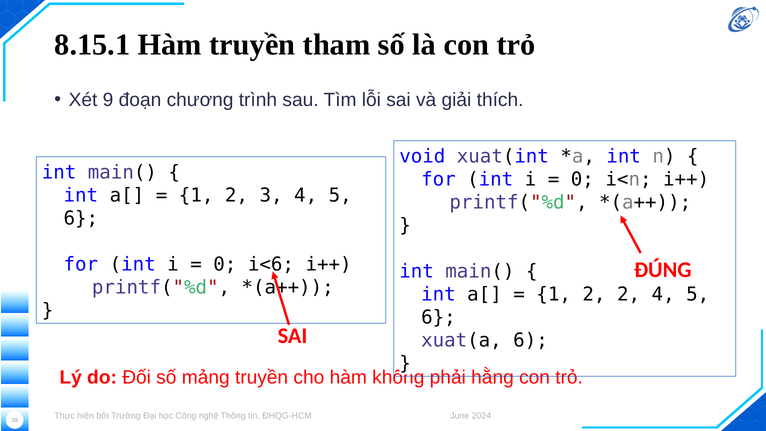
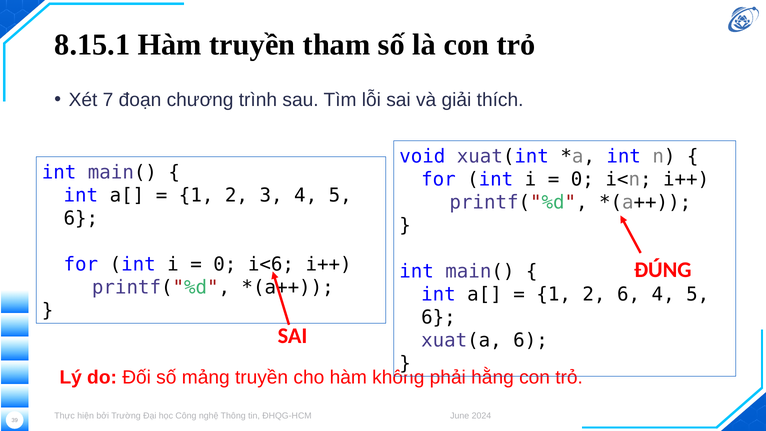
9: 9 -> 7 (108, 100)
2 2: 2 -> 6 (629, 294)
